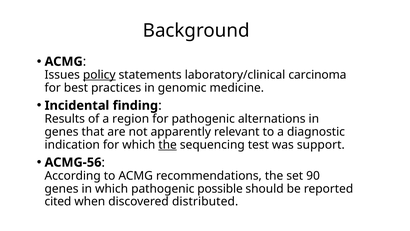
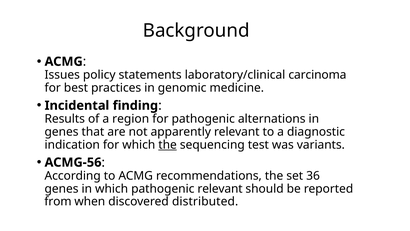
policy underline: present -> none (99, 75)
support: support -> variants (321, 145)
90: 90 -> 36 (313, 176)
pathogenic possible: possible -> relevant (220, 188)
cited: cited -> from (58, 201)
